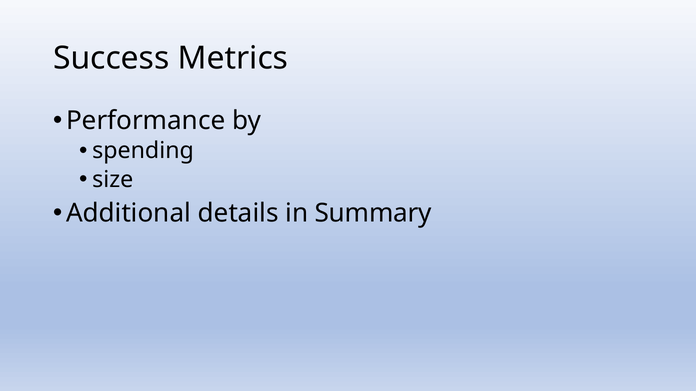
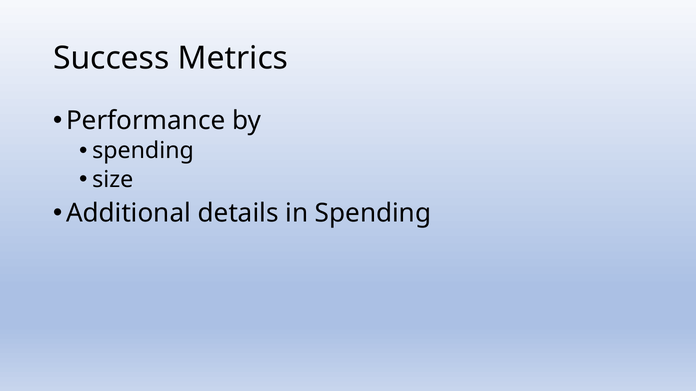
in Summary: Summary -> Spending (373, 214)
